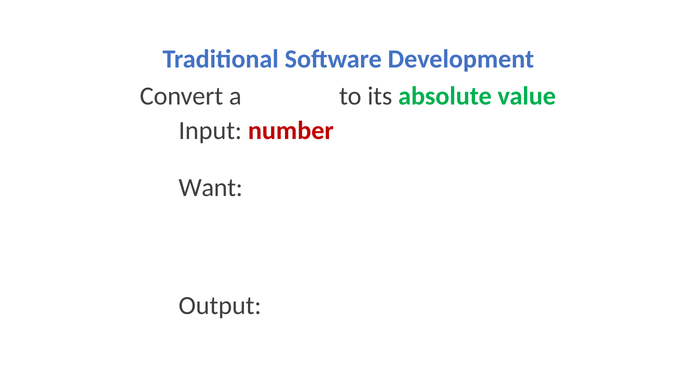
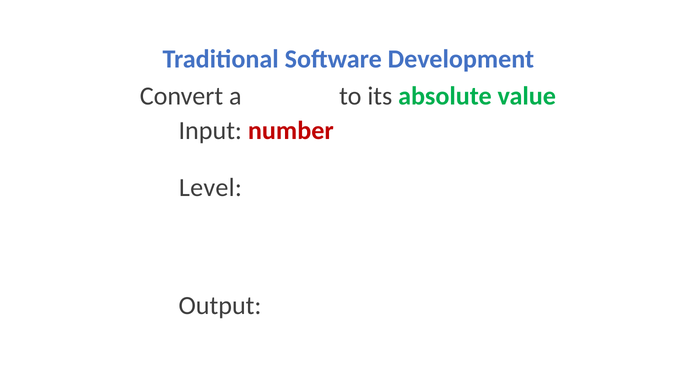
Want: Want -> Level (210, 188)
